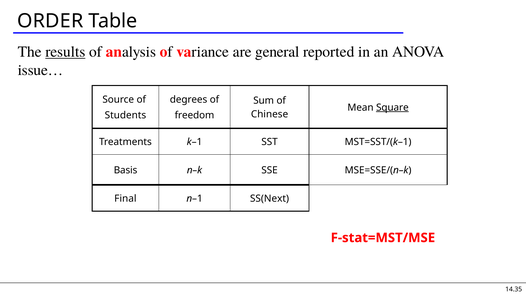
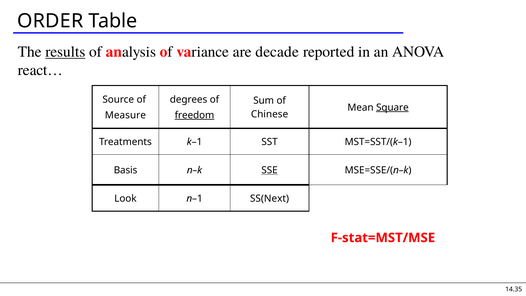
general: general -> decade (277, 52)
issue…: issue… -> react… (40, 70)
Students: Students -> Measure (125, 115)
freedom underline: none -> present (194, 115)
SSE underline: none -> present (270, 170)
Final: Final -> Look (125, 198)
